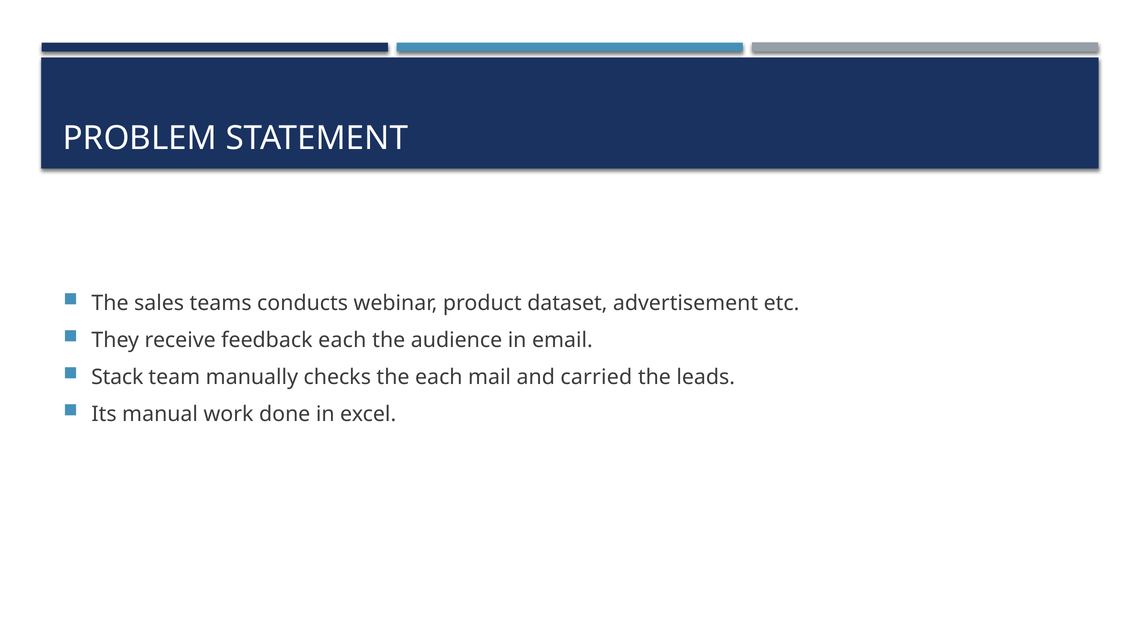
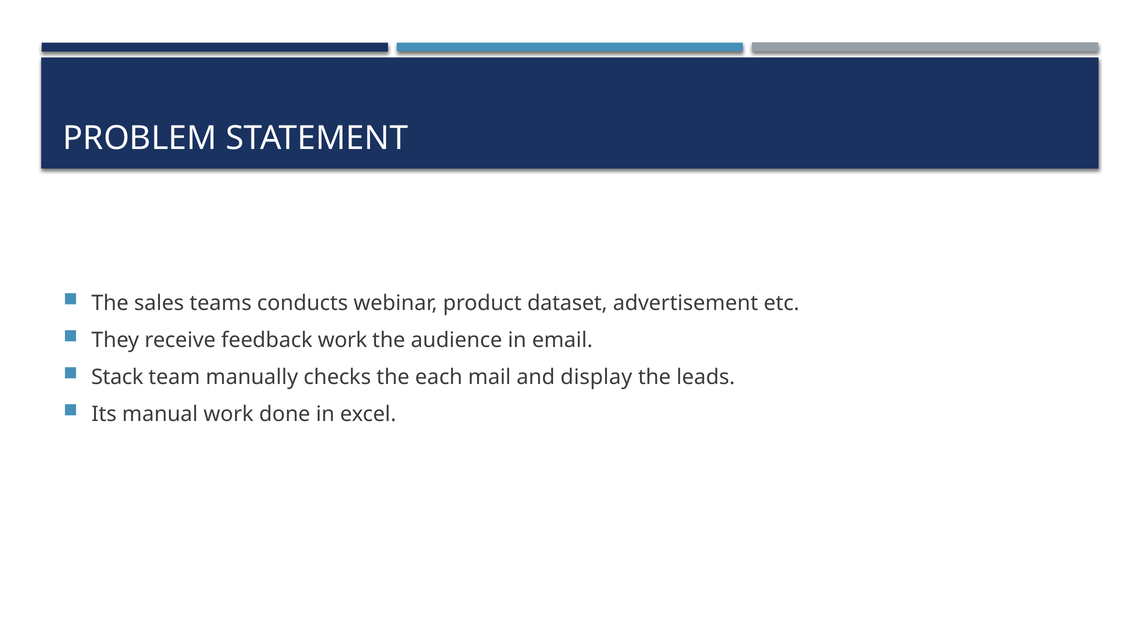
feedback each: each -> work (343, 340)
carried: carried -> display (596, 377)
